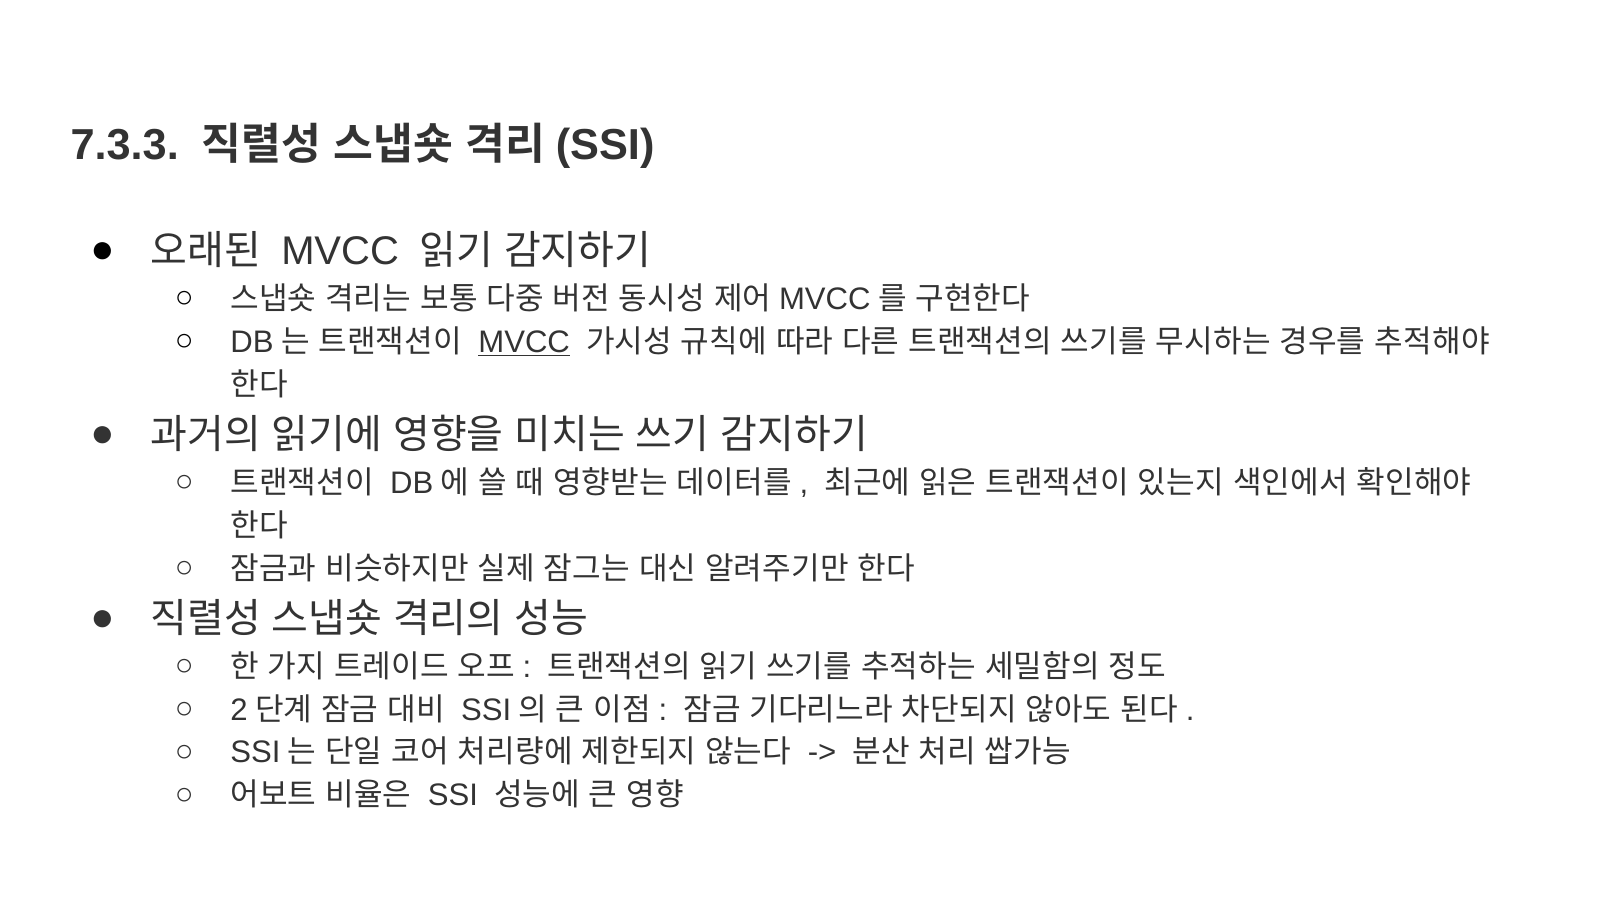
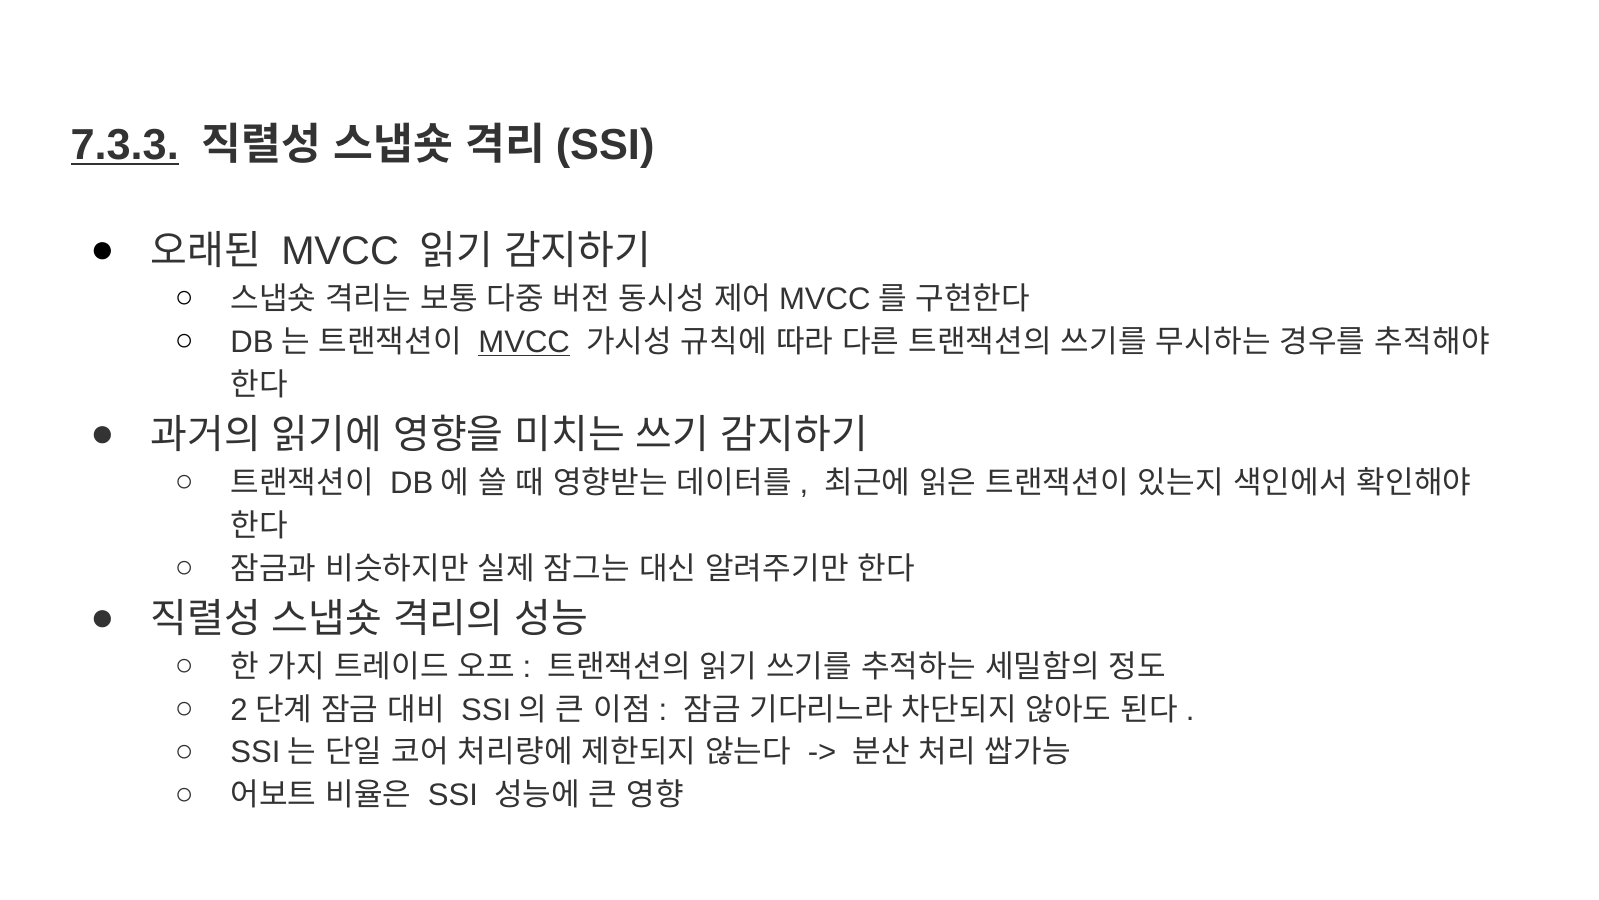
7.3.3 underline: none -> present (125, 145)
